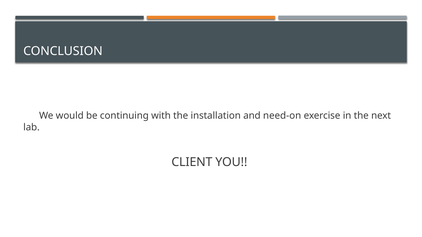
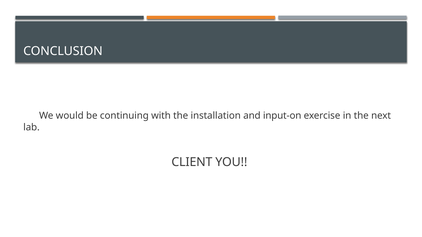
need-on: need-on -> input-on (282, 116)
